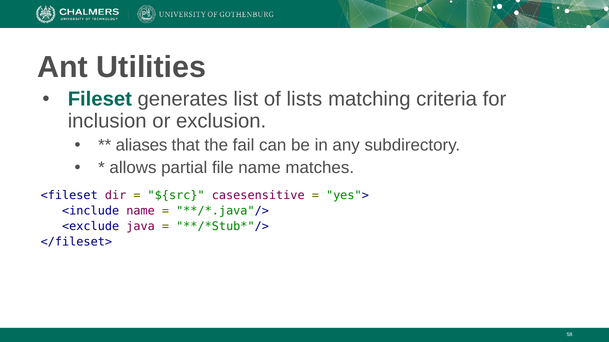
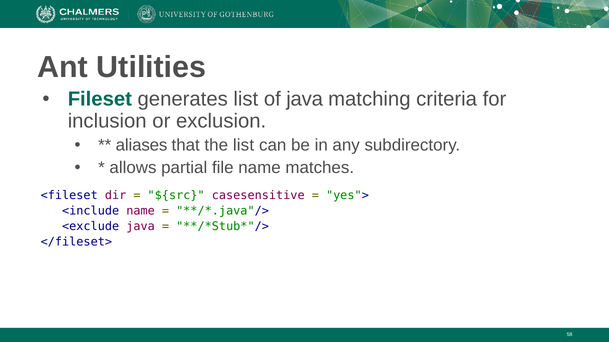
of lists: lists -> java (305, 99)
the fail: fail -> list (243, 146)
